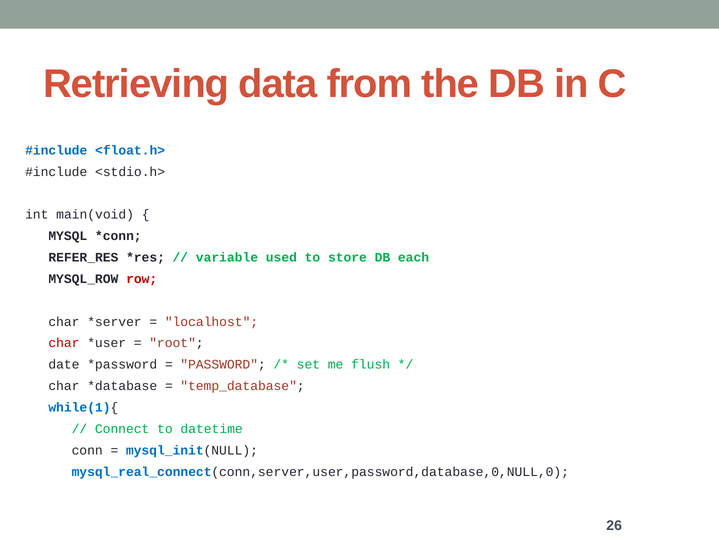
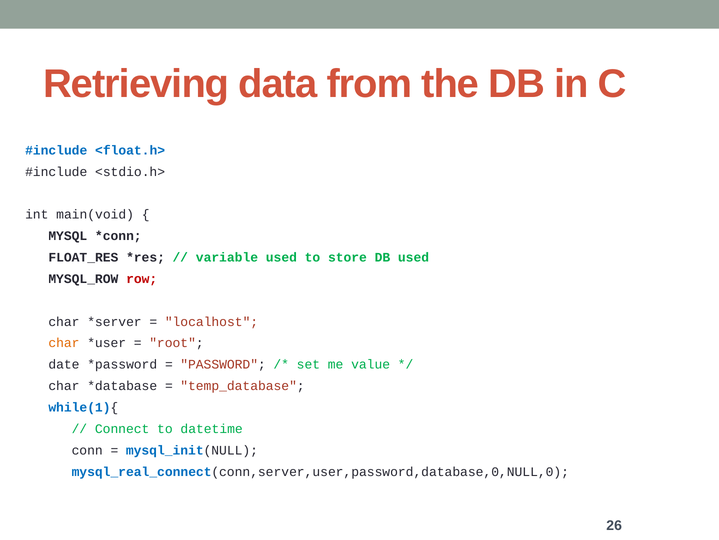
REFER_RES: REFER_RES -> FLOAT_RES (83, 257)
DB each: each -> used (414, 257)
char colour: red -> orange (64, 343)
flush: flush -> value (371, 364)
